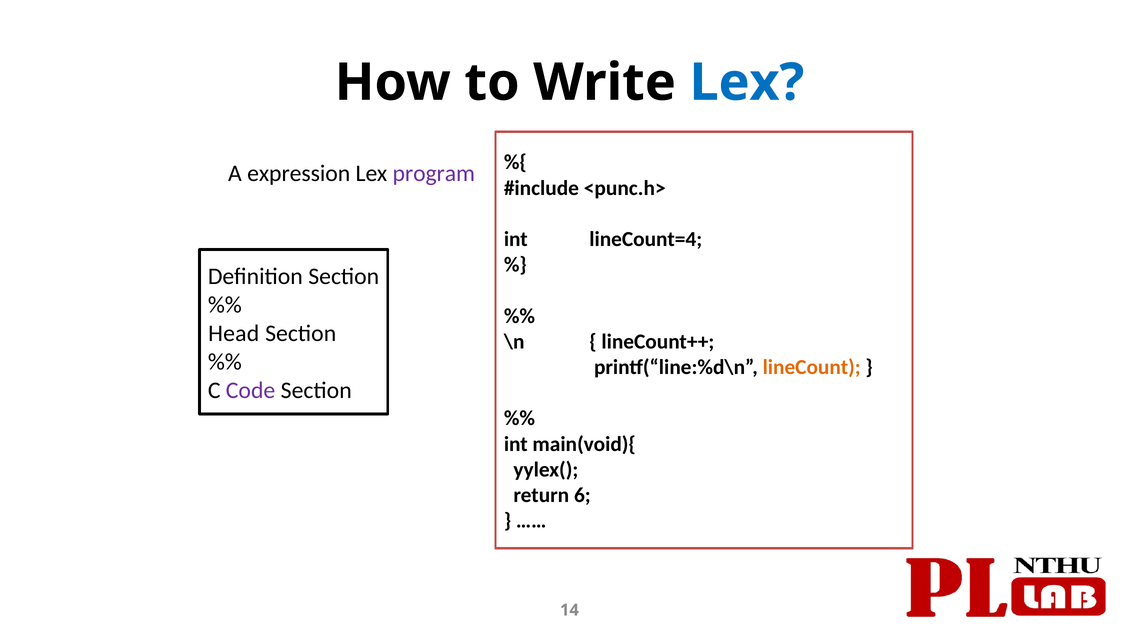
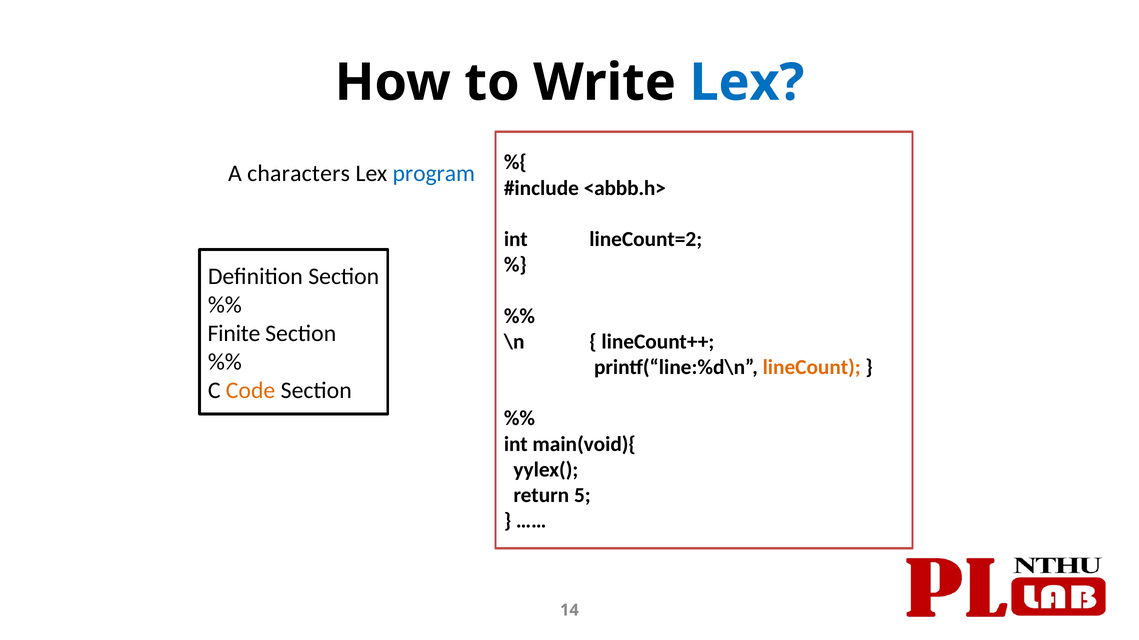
expression: expression -> characters (299, 174)
program colour: purple -> blue (434, 174)
<punc.h>: <punc.h> -> <abbb.h> (625, 188)
lineCount=4: lineCount=4 -> lineCount=2 (646, 239)
Head: Head -> Finite (234, 334)
Code colour: purple -> orange (251, 391)
6: 6 -> 5 (582, 496)
